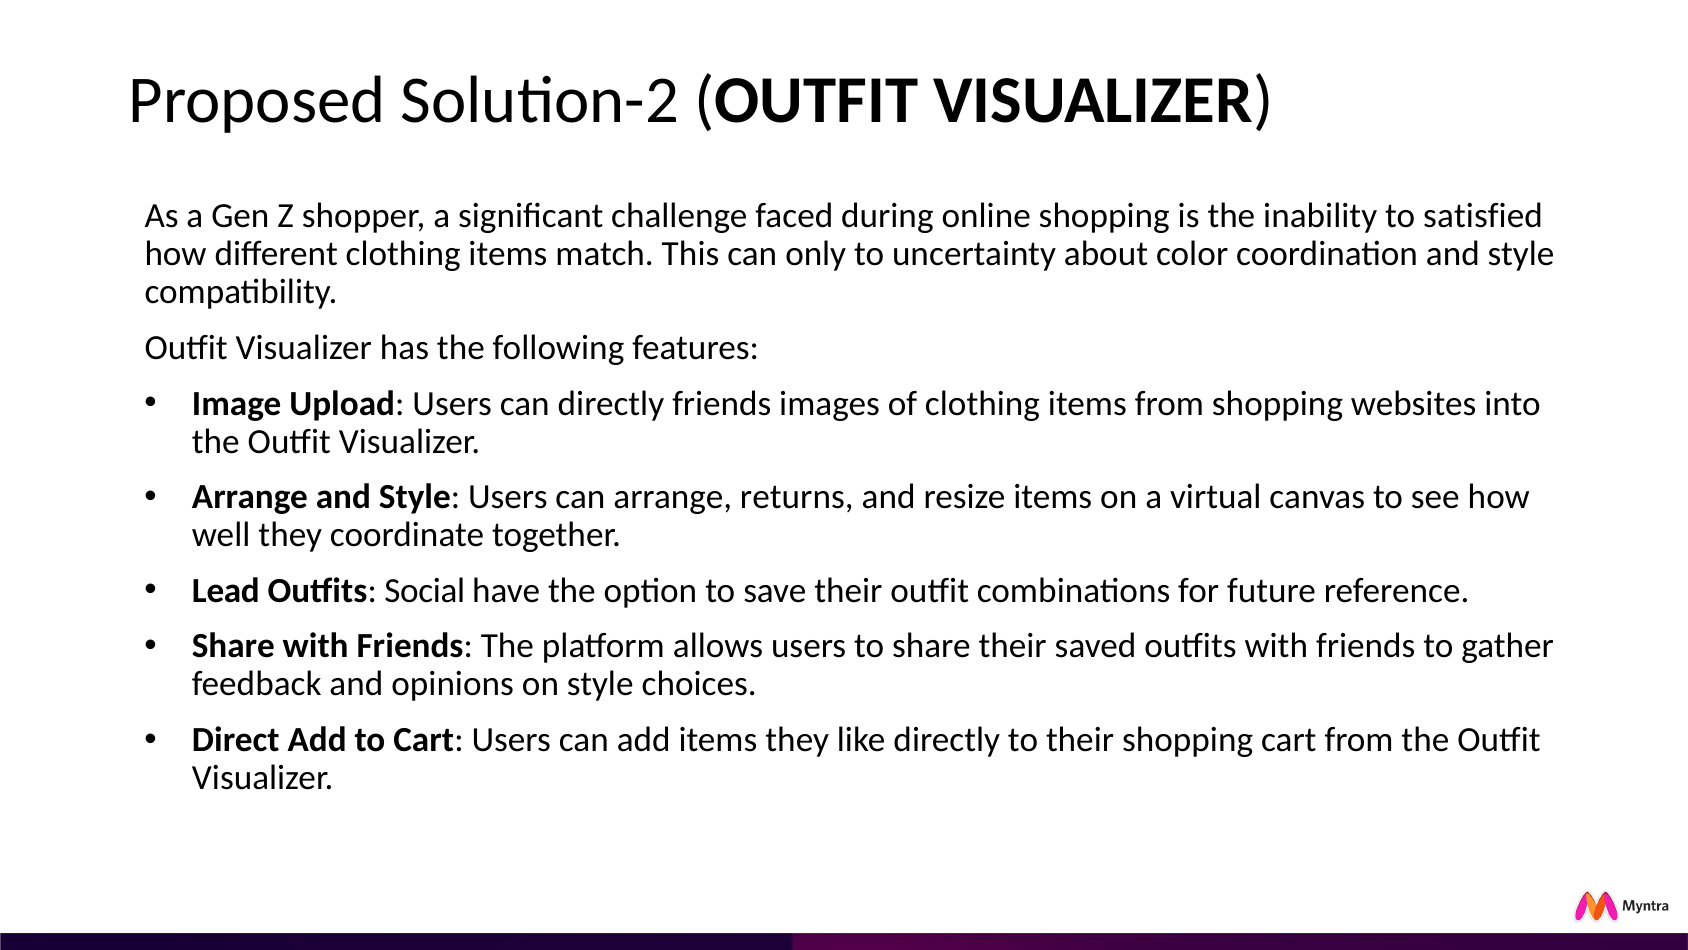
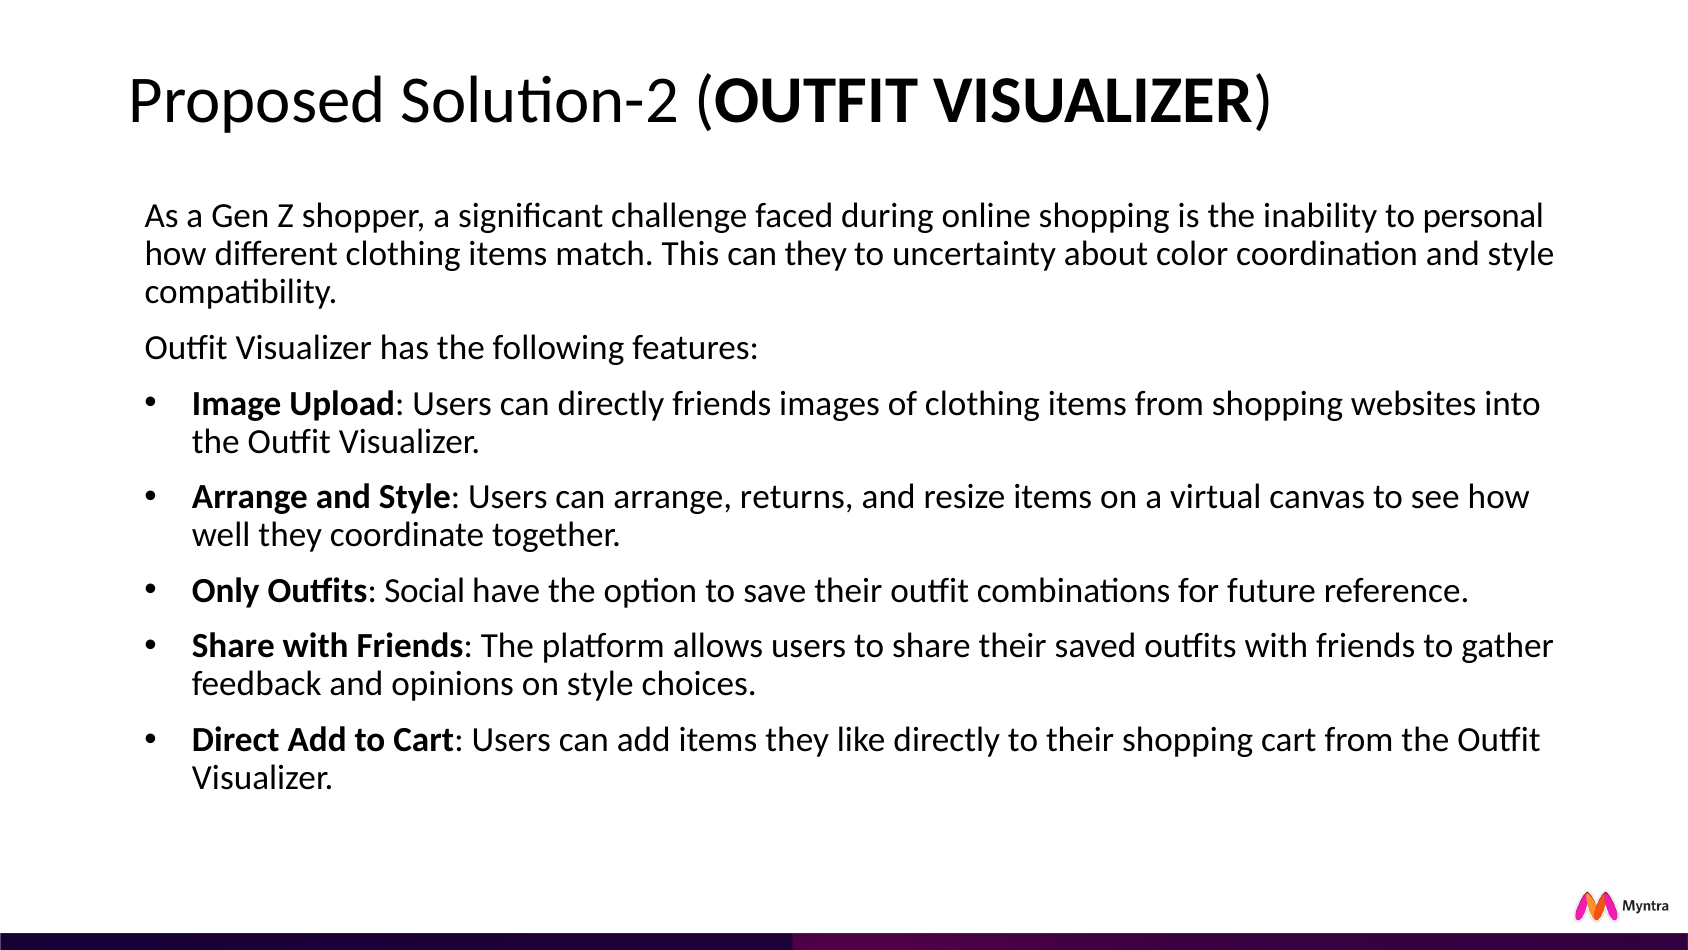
satisfied: satisfied -> personal (1483, 216)
can only: only -> they (816, 254)
Lead: Lead -> Only (226, 590)
